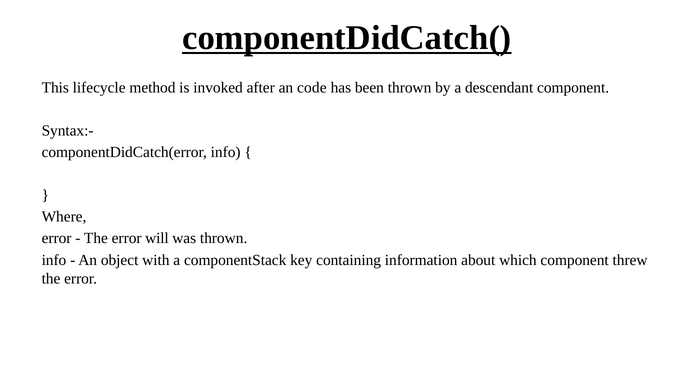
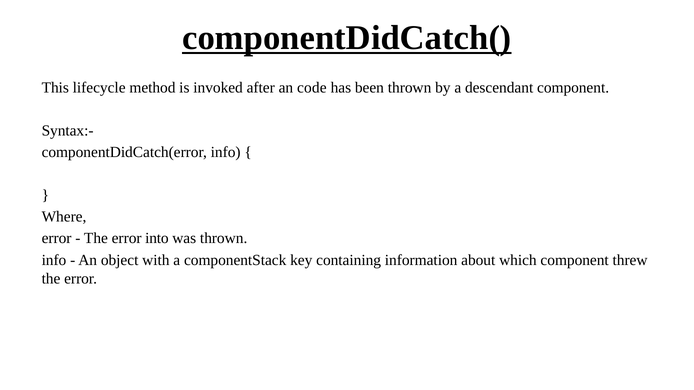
will: will -> into (157, 239)
